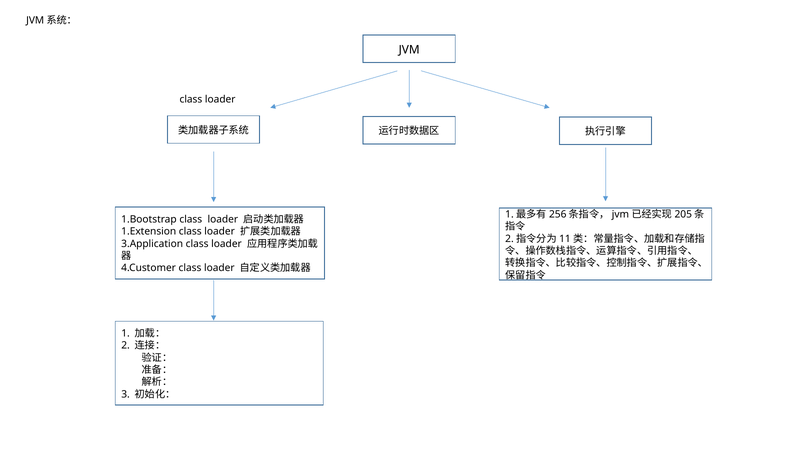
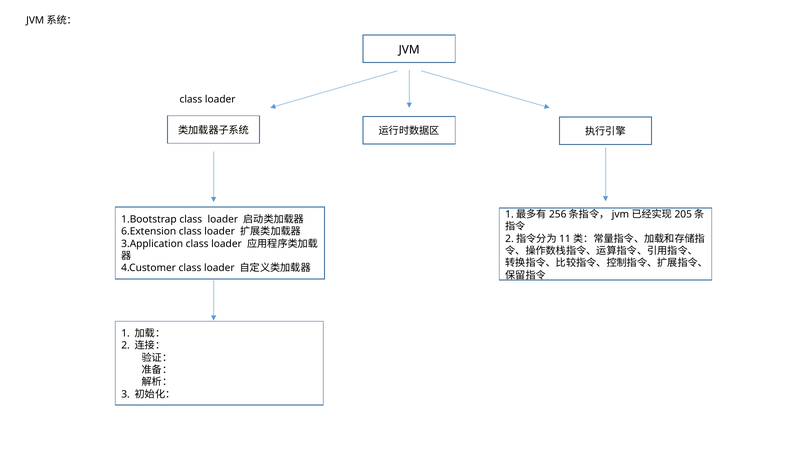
1.Extension: 1.Extension -> 6.Extension (149, 231)
